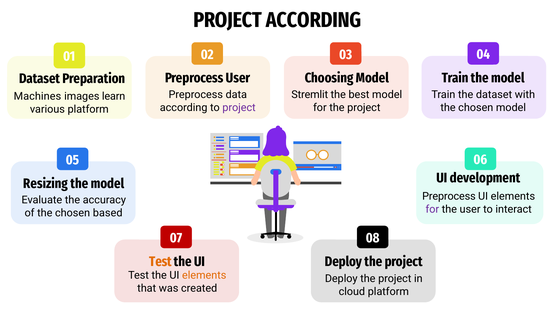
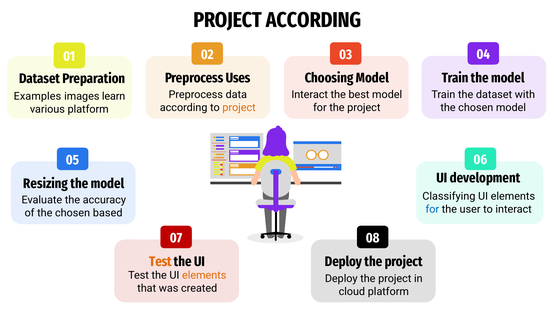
Preprocess User: User -> Uses (238, 78)
Stremlit: Stremlit -> Interact (310, 95)
Machines: Machines -> Examples (37, 96)
project colour: purple -> orange (239, 108)
Preprocess: Preprocess -> Classifying (449, 197)
for colour: purple -> blue (432, 210)
